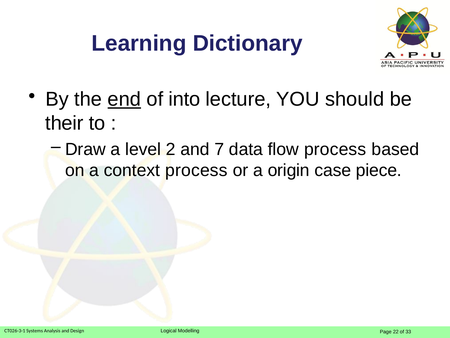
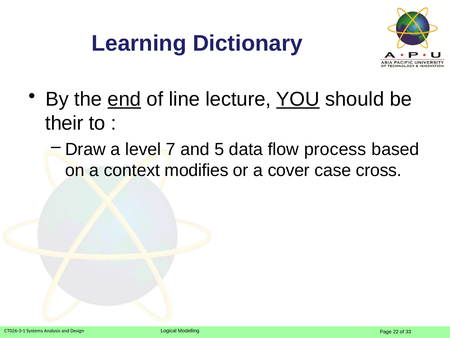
into: into -> line (184, 99)
YOU underline: none -> present (298, 99)
2: 2 -> 7 (171, 149)
7: 7 -> 5 (219, 149)
context process: process -> modifies (197, 170)
origin: origin -> cover (289, 170)
piece: piece -> cross (379, 170)
